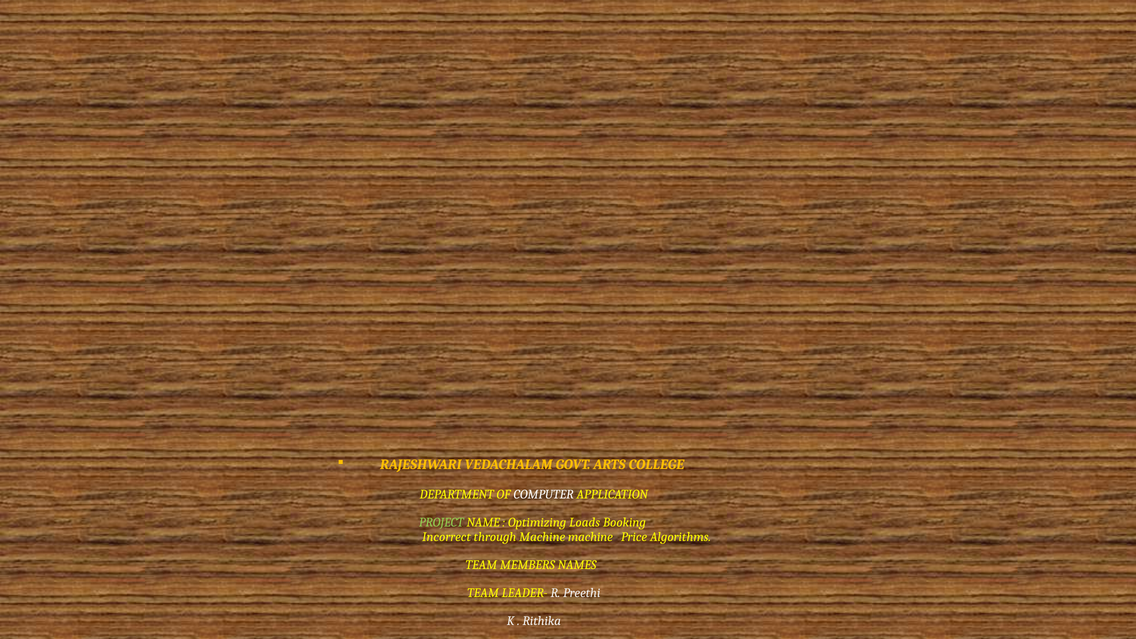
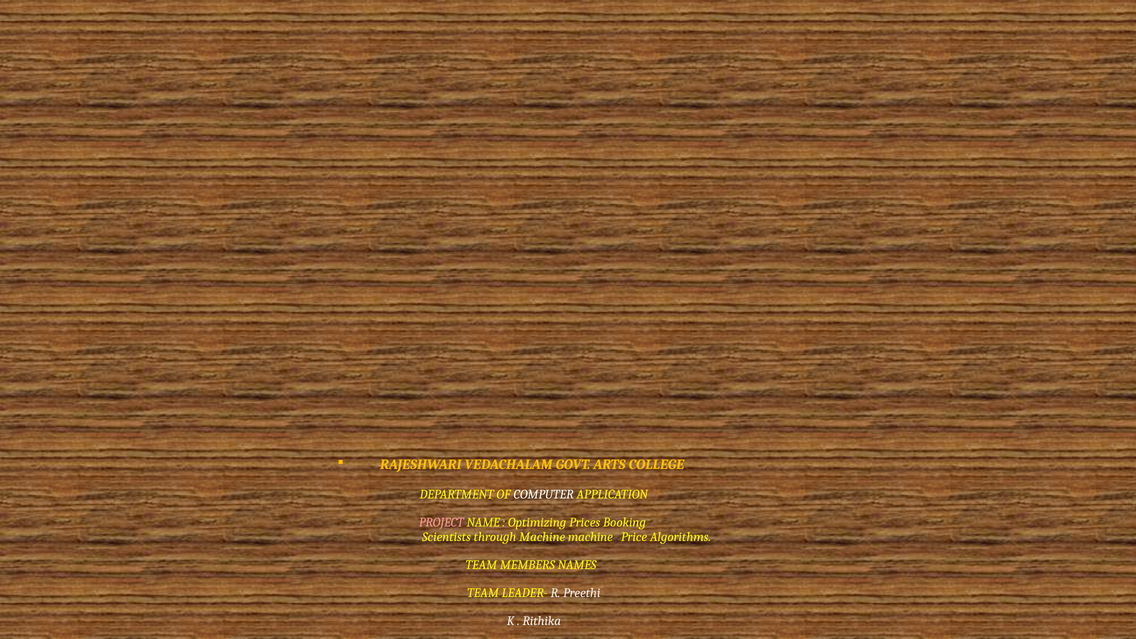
PROJECT colour: light green -> pink (441, 523)
Loads: Loads -> Prices (585, 523)
Incorrect: Incorrect -> Scientists (447, 537)
